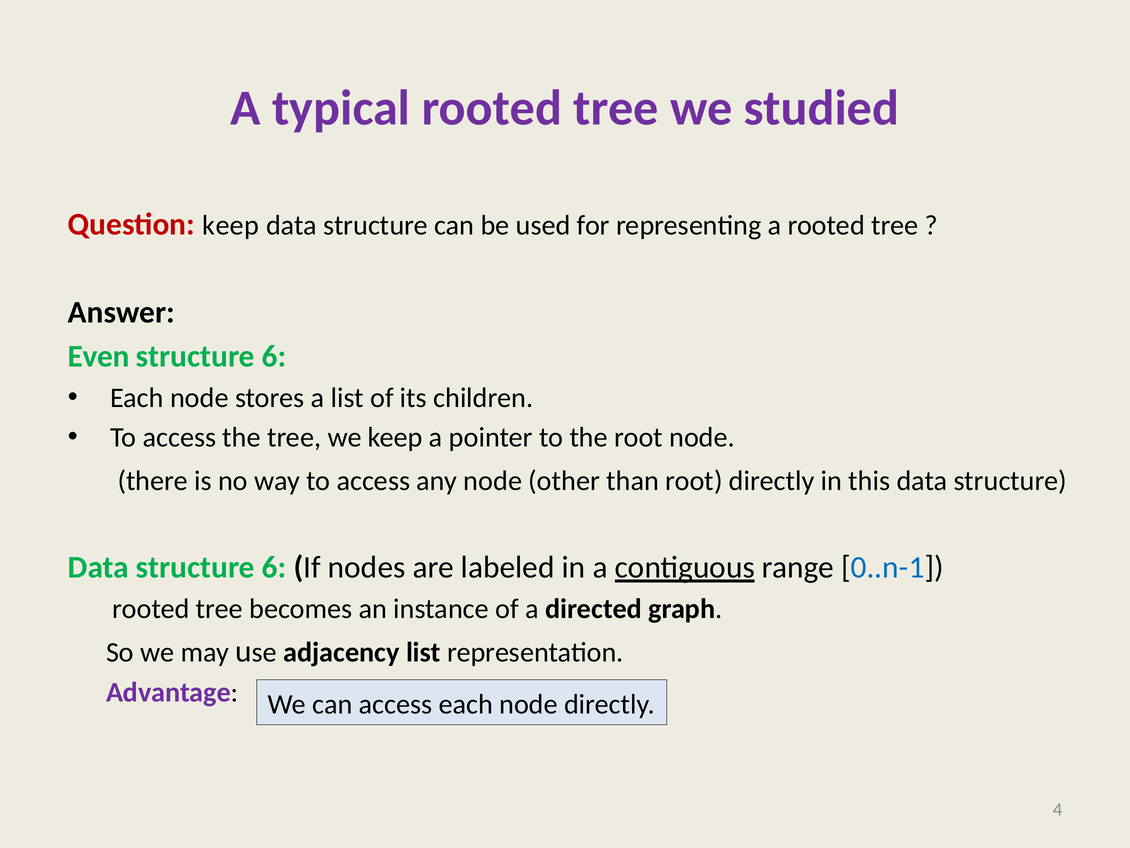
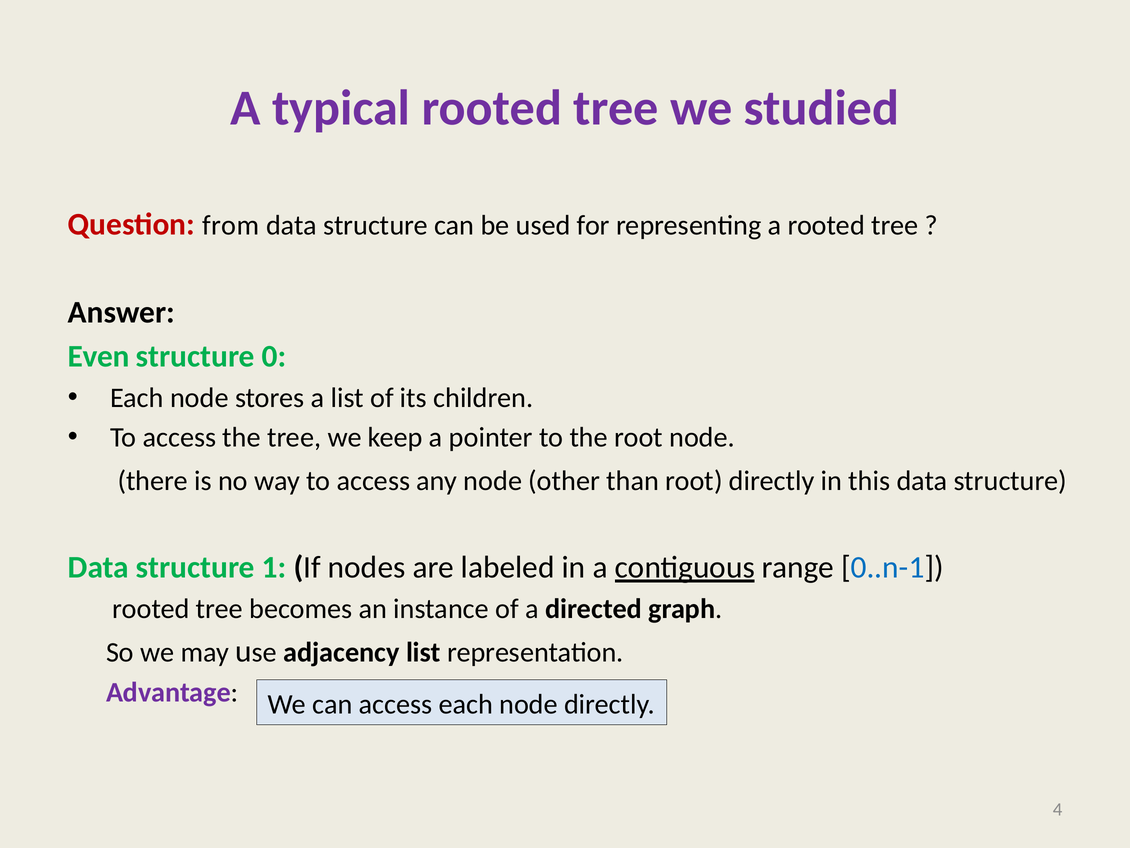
Question keep: keep -> from (231, 225)
6: 6 -> 0 (274, 356)
Data structure 6: 6 -> 1 (274, 567)
